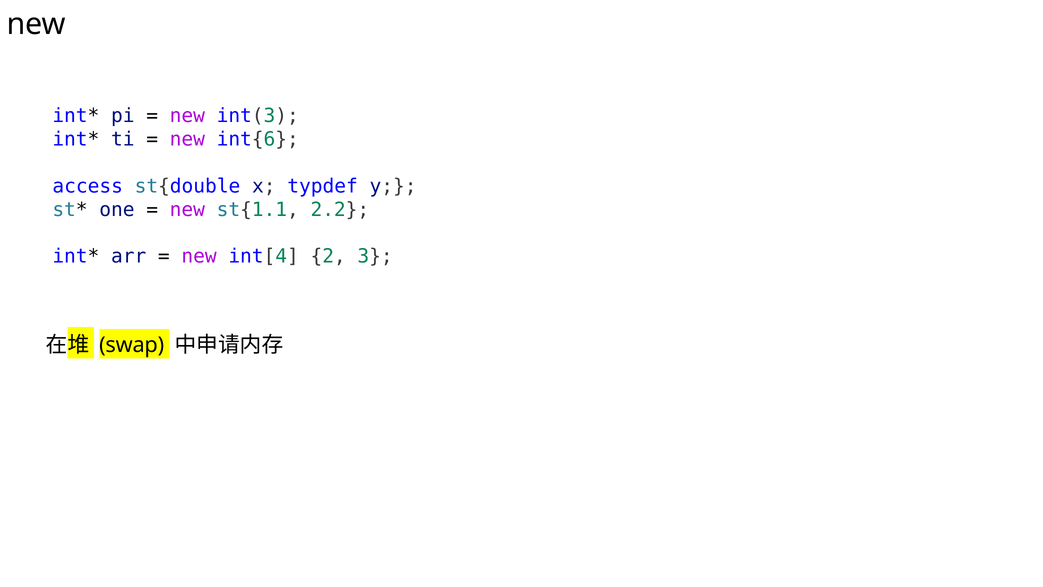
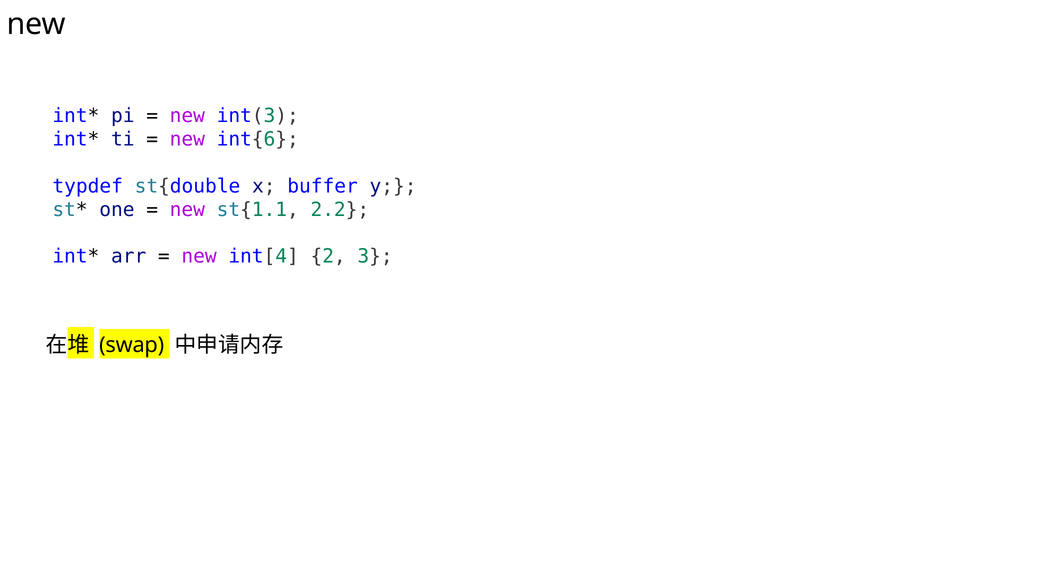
access: access -> typdef (88, 186)
typdef: typdef -> buffer (323, 186)
